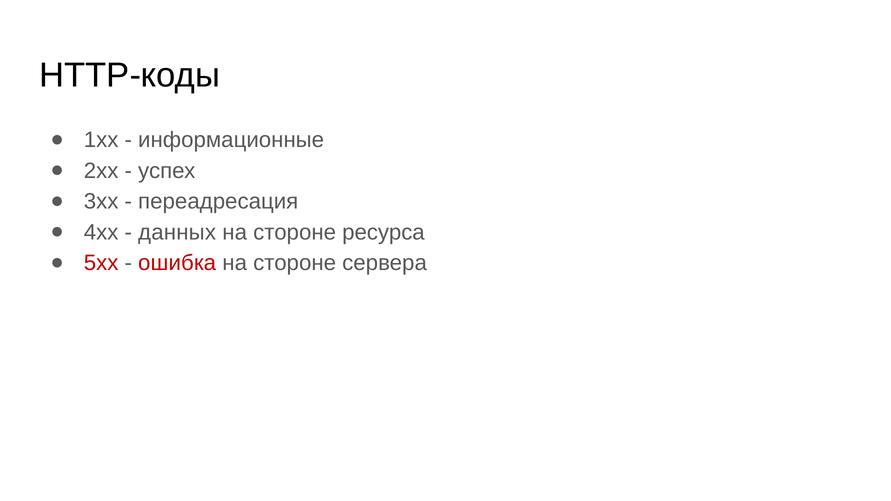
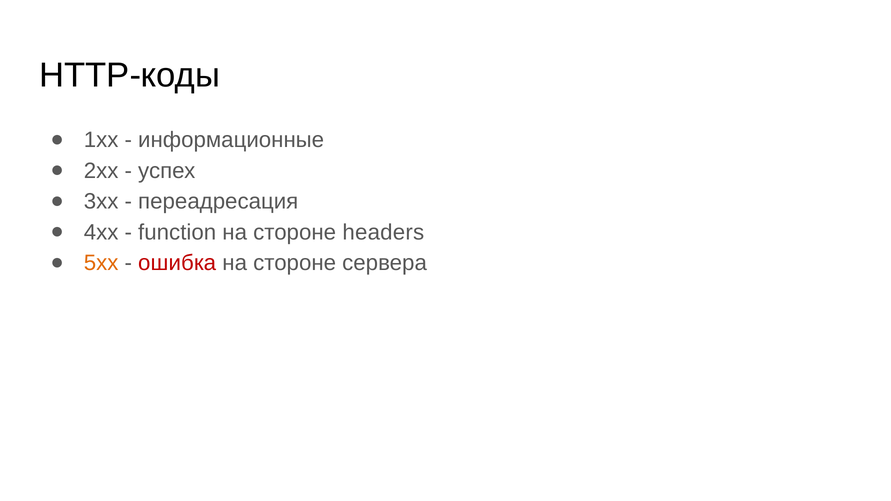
данных: данных -> function (177, 232)
ресурса: ресурса -> headers (383, 232)
5xx colour: red -> orange (101, 263)
